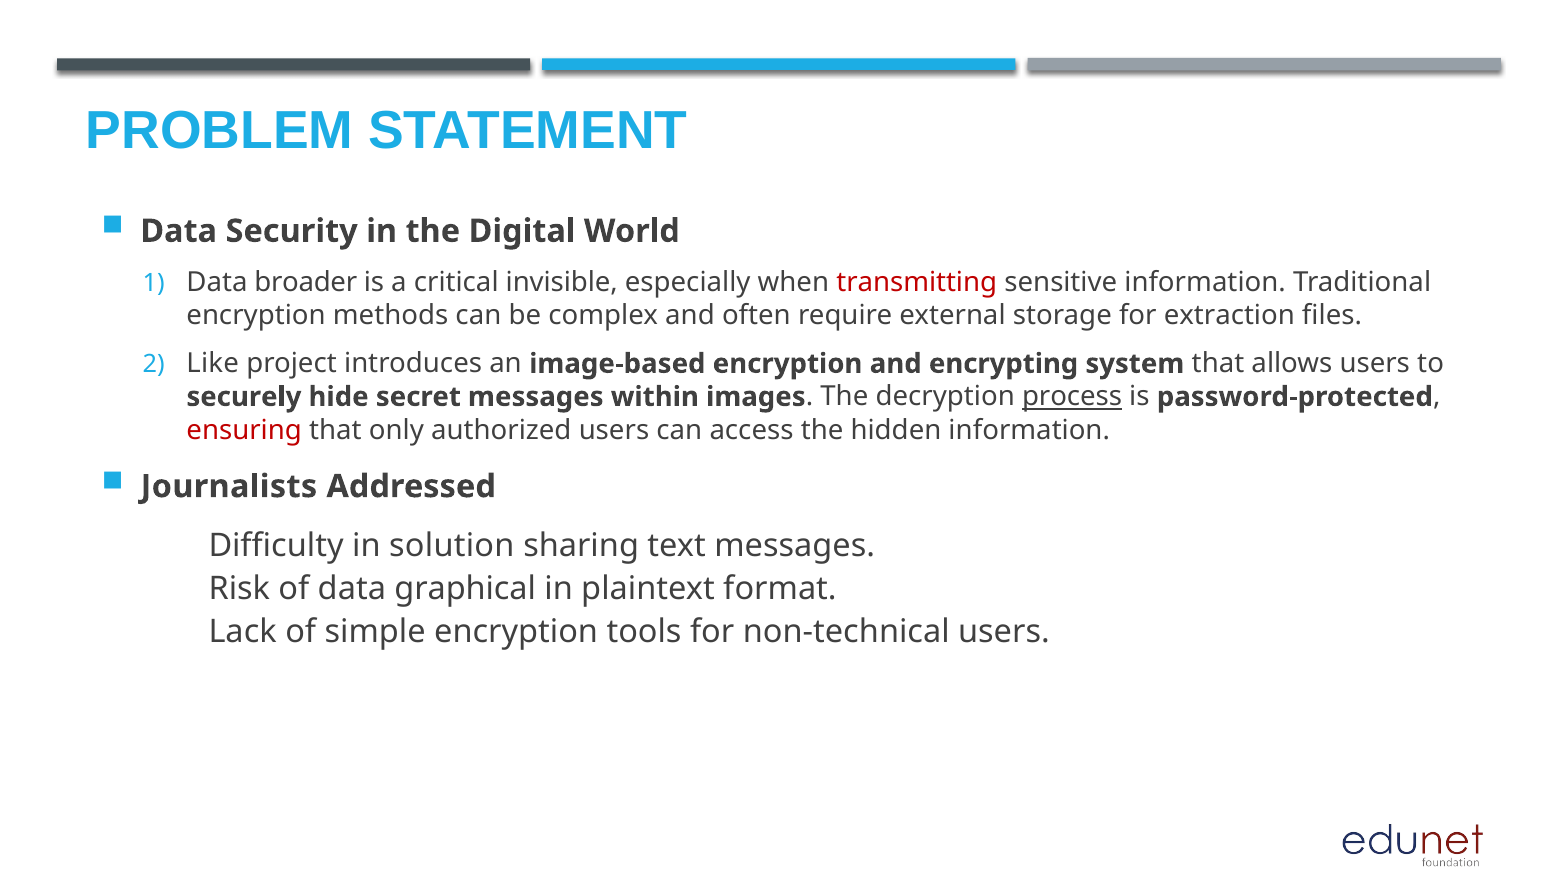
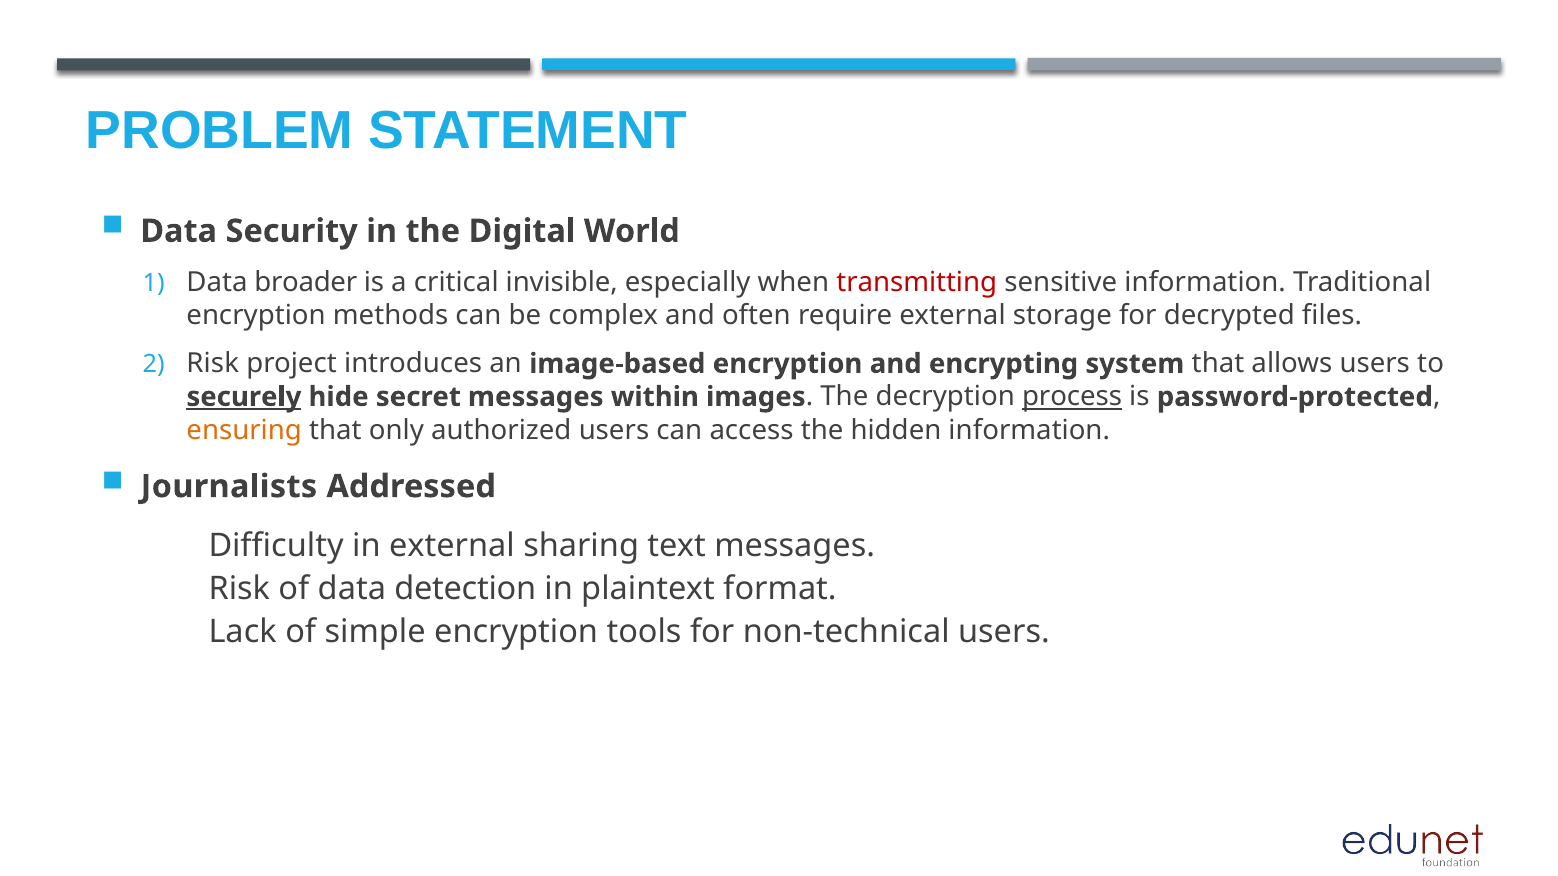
extraction: extraction -> decrypted (1229, 315)
Like: Like -> Risk (213, 364)
securely underline: none -> present (244, 397)
ensuring colour: red -> orange (244, 430)
in solution: solution -> external (452, 546)
graphical: graphical -> detection (465, 589)
